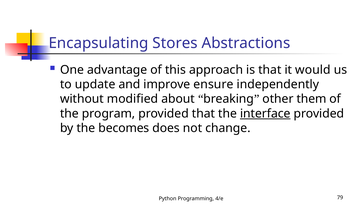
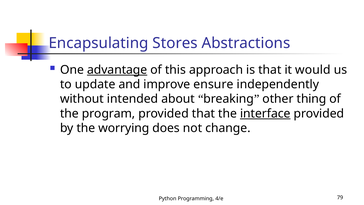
advantage underline: none -> present (117, 70)
modified: modified -> intended (133, 99)
them: them -> thing (312, 99)
becomes: becomes -> worrying (124, 128)
